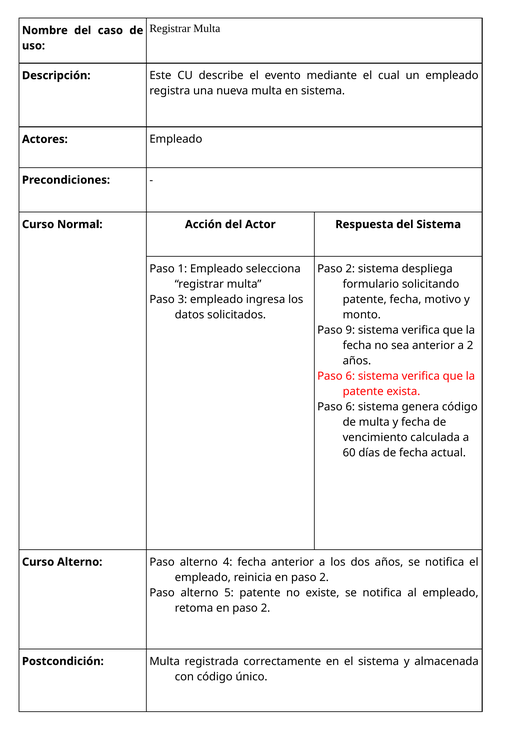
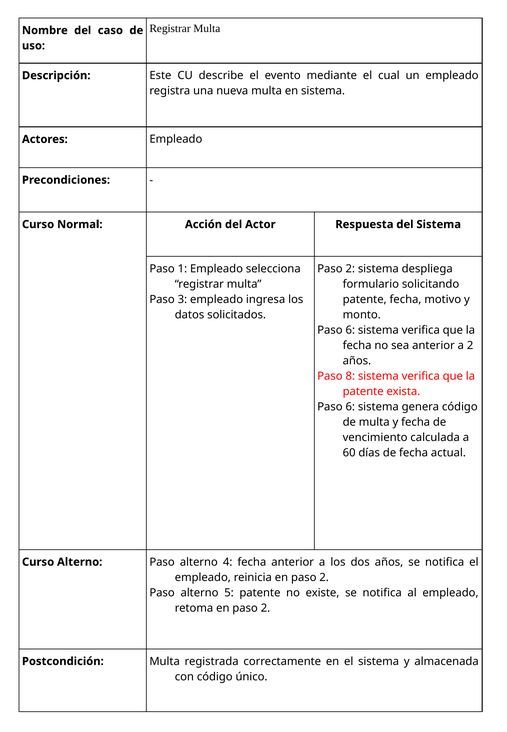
9: 9 -> 6 (350, 330)
6: 6 -> 8 (350, 376)
